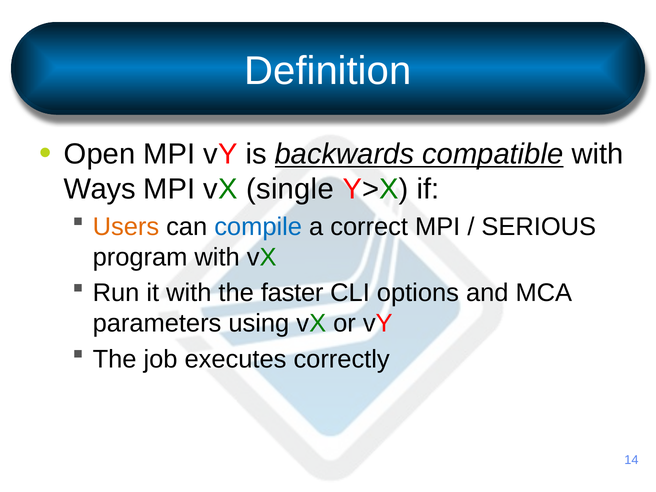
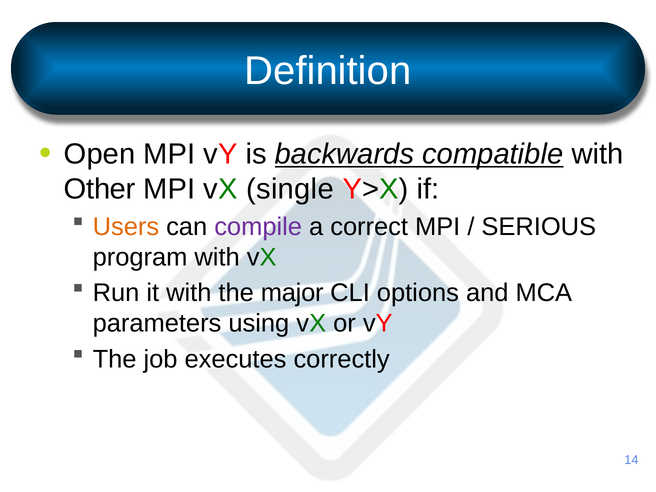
Ways: Ways -> Other (100, 189)
compile colour: blue -> purple (258, 227)
faster: faster -> major (292, 293)
